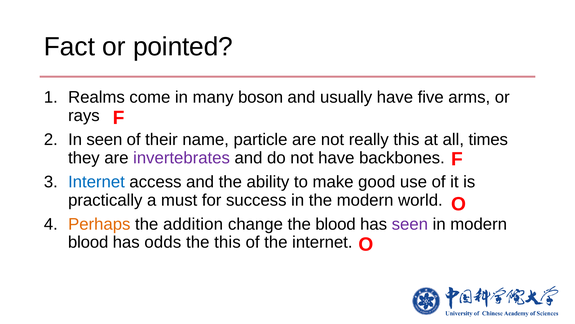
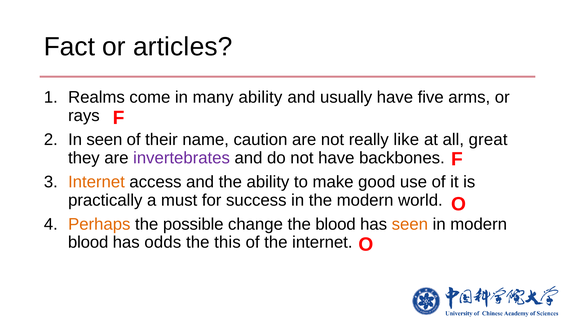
pointed: pointed -> articles (183, 47)
many boson: boson -> ability (260, 97)
particle: particle -> caution (260, 139)
really this: this -> like (406, 139)
times: times -> great (488, 139)
Internet colour: blue -> orange (96, 182)
addition: addition -> possible (193, 224)
seen colour: purple -> orange (410, 224)
